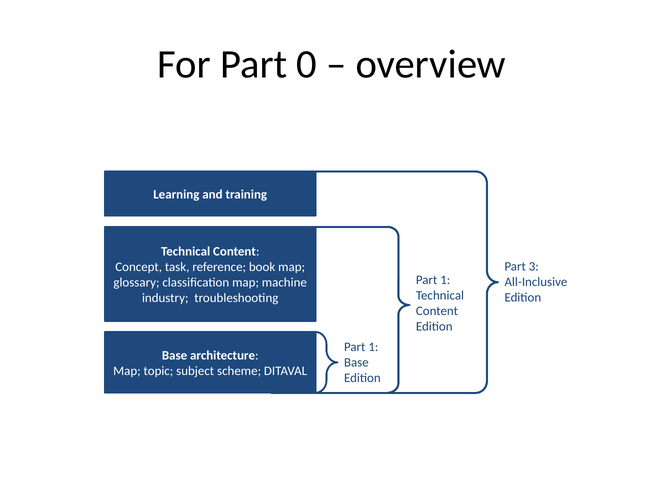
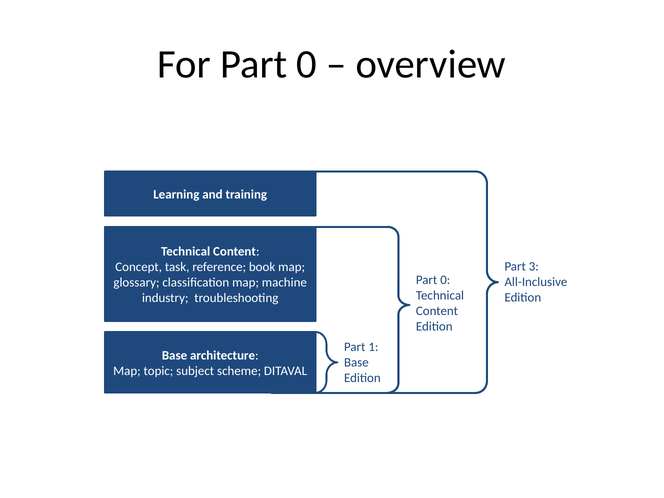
1: 1 -> 0 (445, 280)
